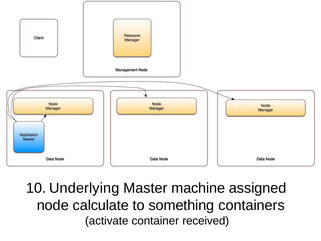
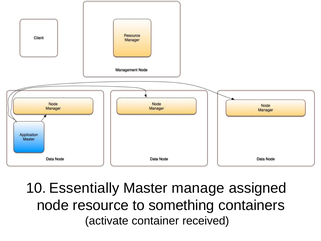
Underlying: Underlying -> Essentially (84, 188)
machine: machine -> manage (198, 188)
calculate: calculate -> resource (101, 205)
